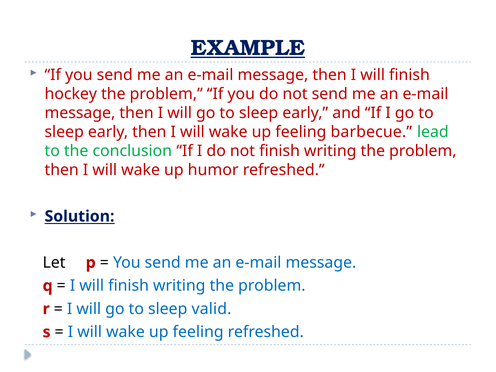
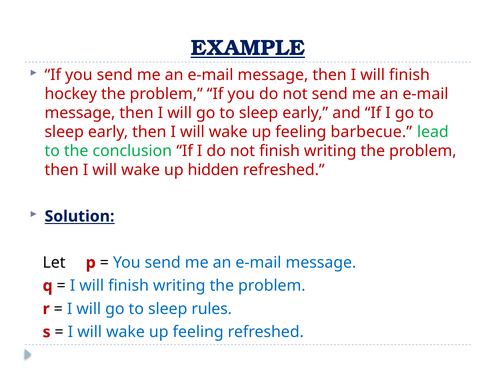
humor: humor -> hidden (213, 170)
valid: valid -> rules (212, 309)
